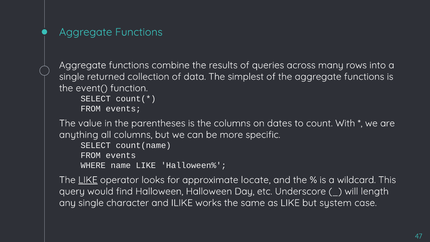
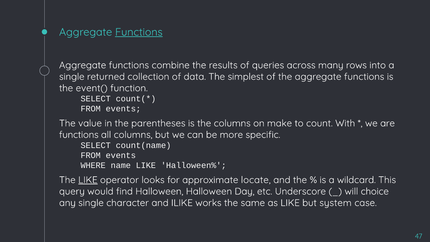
Functions underline: none -> present (139, 32)
dates: dates -> make (280, 123)
anything: anything -> functions (79, 135)
length: length -> choice (375, 191)
